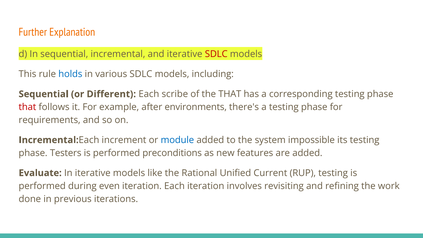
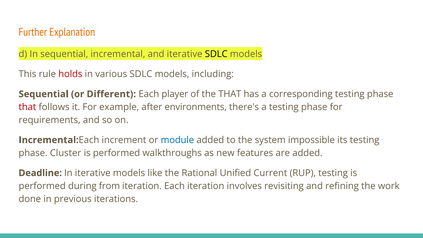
SDLC colour: red -> black (216, 54)
holds colour: blue -> red (70, 74)
scribe: scribe -> player (175, 94)
Testers: Testers -> Cluster (66, 153)
preconditions: preconditions -> walkthroughs (172, 153)
Evaluate: Evaluate -> Deadline (40, 173)
even: even -> from (109, 186)
